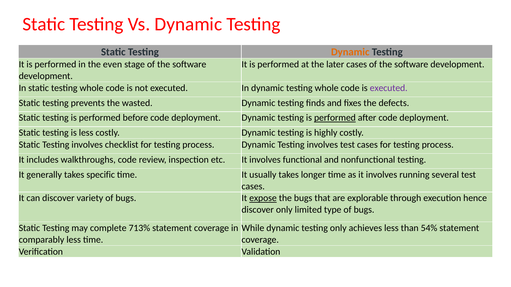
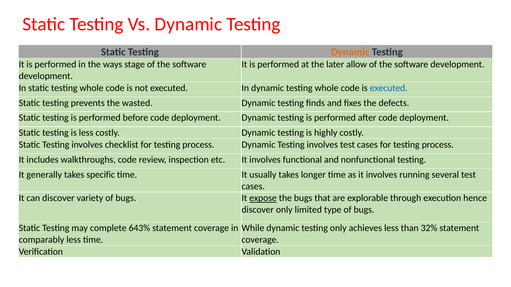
even: even -> ways (113, 64)
later cases: cases -> allow (357, 64)
executed colour: purple -> blue (389, 88)
performed underline: present -> none (335, 118)
713%: 713% -> 643% (139, 228)
54%: 54% -> 32% (429, 228)
